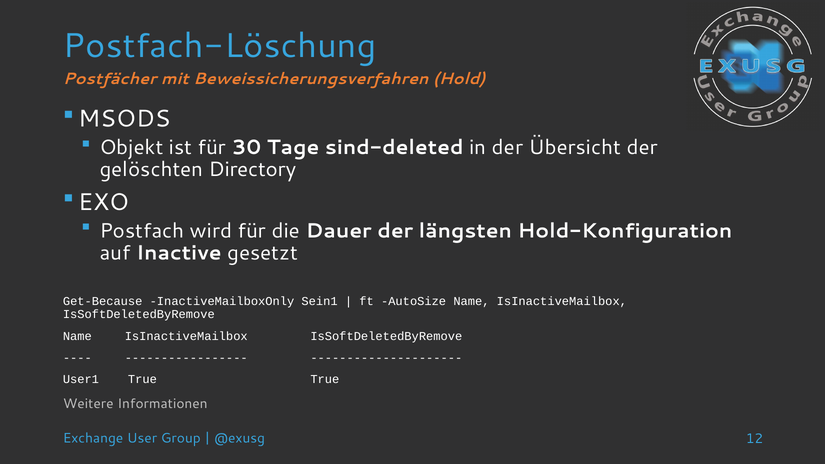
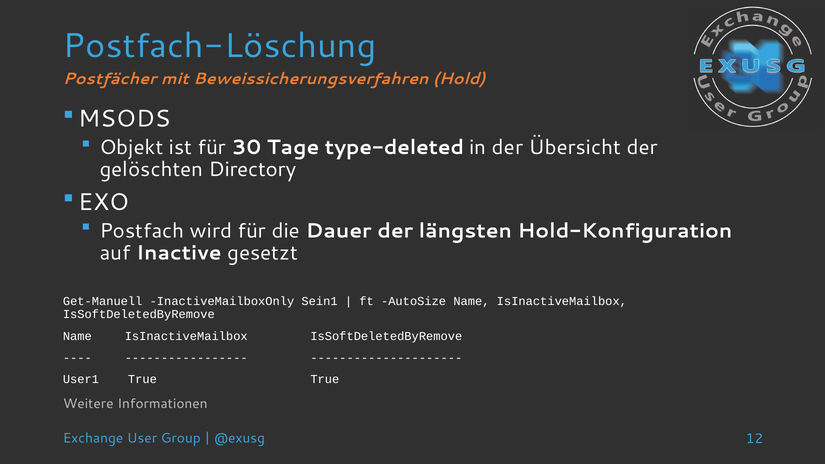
sind-deleted: sind-deleted -> type-deleted (394, 147)
Get-Because: Get-Because -> Get-Manuell (103, 302)
